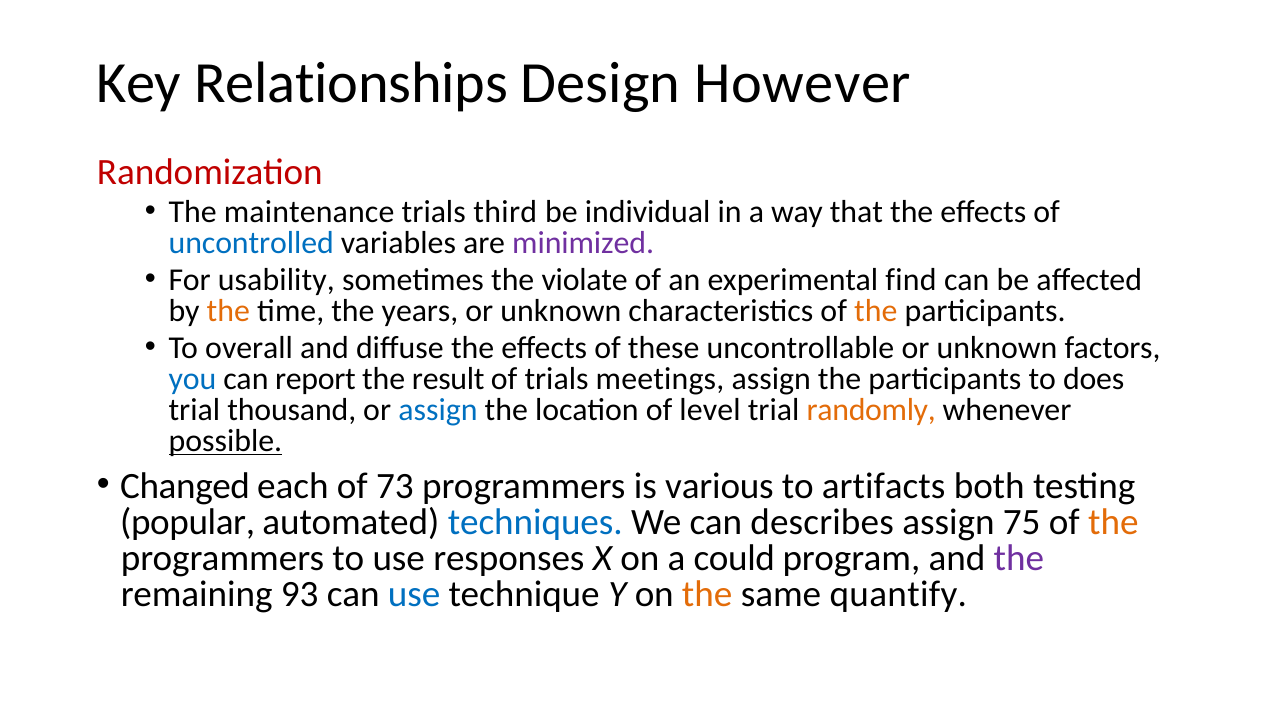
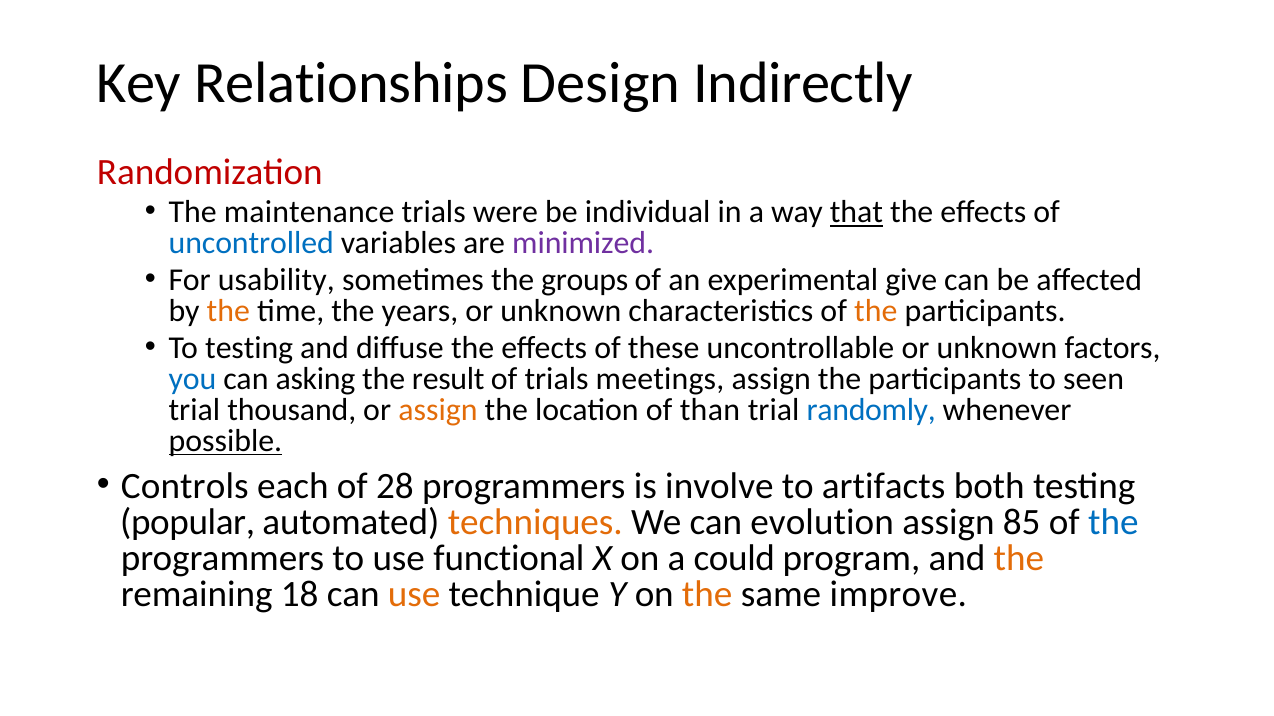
However: However -> Indirectly (803, 83)
third: third -> were (506, 213)
that underline: none -> present (856, 213)
violate: violate -> groups (585, 280)
find: find -> give (911, 280)
To overall: overall -> testing (249, 348)
report: report -> asking (315, 379)
does: does -> seen (1094, 379)
assign colour: blue -> orange (438, 410)
level: level -> than (710, 410)
randomly colour: orange -> blue (871, 410)
Changed: Changed -> Controls (185, 486)
73: 73 -> 28 (395, 486)
various: various -> involve (719, 486)
techniques colour: blue -> orange (535, 523)
describes: describes -> evolution (822, 523)
75: 75 -> 85 (1022, 523)
the colour: orange -> blue (1113, 523)
responses: responses -> functional (509, 559)
the colour: purple -> orange (1019, 559)
93: 93 -> 18 (300, 595)
use colour: blue -> orange (414, 595)
quantify: quantify -> improve (898, 595)
